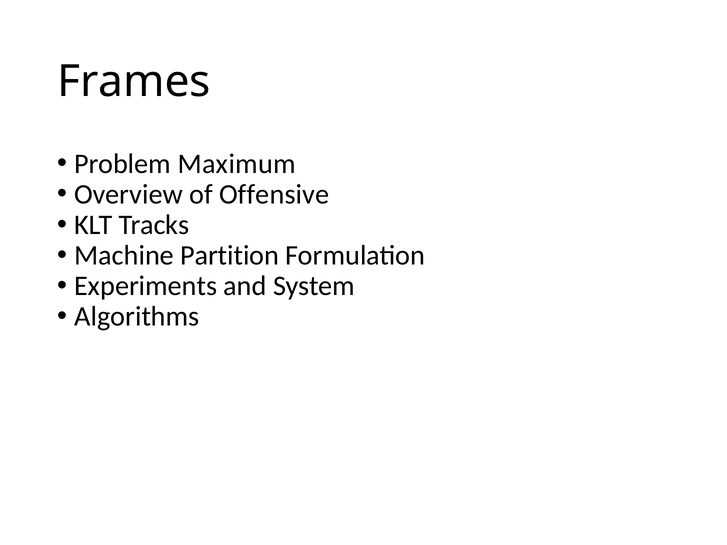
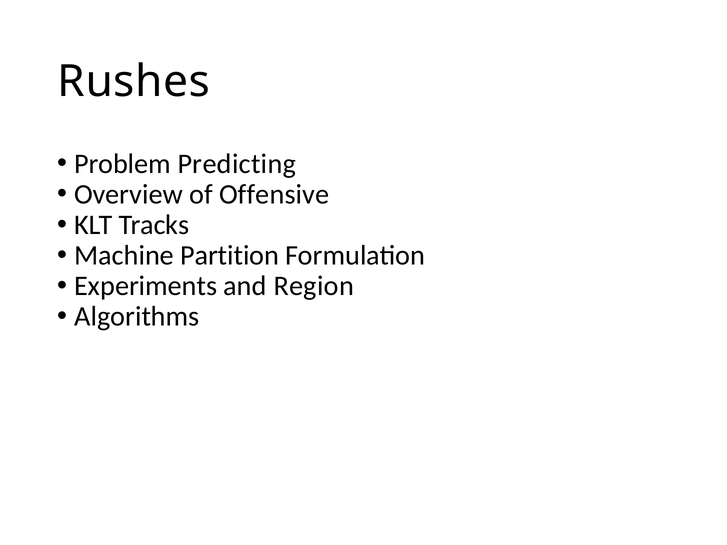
Frames: Frames -> Rushes (134, 81)
Maximum: Maximum -> Predicting (237, 164)
System: System -> Region (314, 286)
